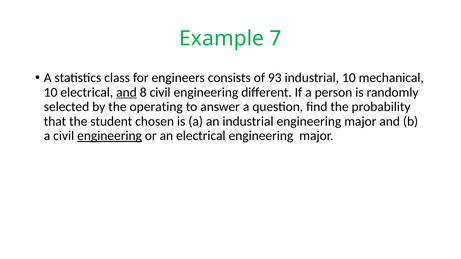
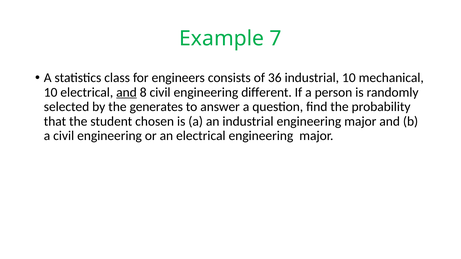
93: 93 -> 36 (275, 78)
operating: operating -> generates (156, 107)
engineering underline: present -> none (110, 136)
